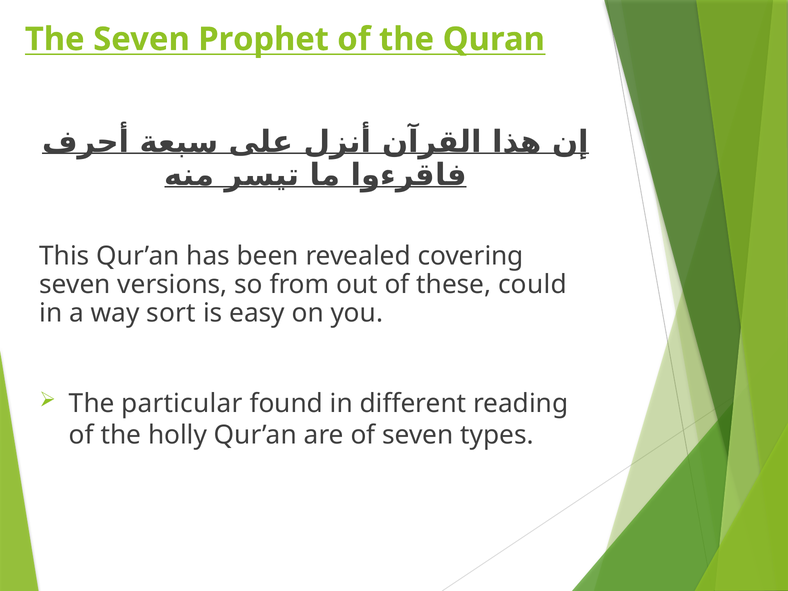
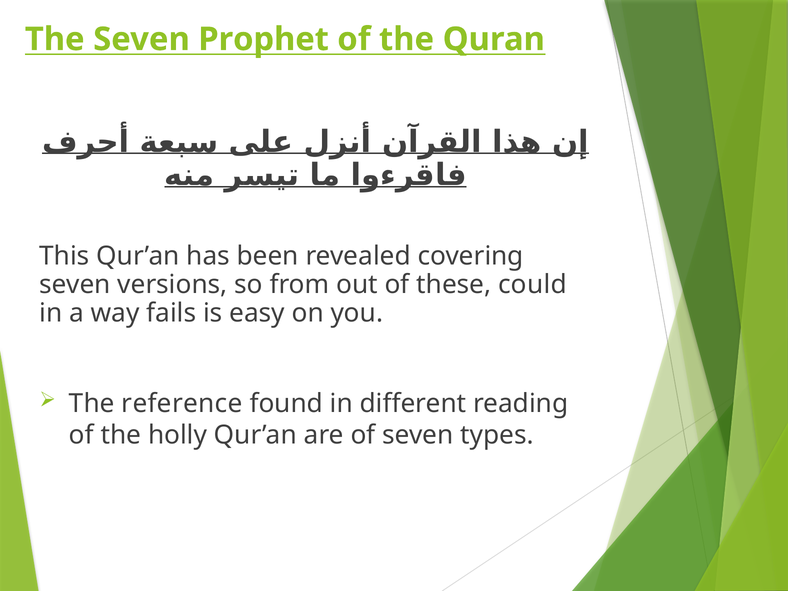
sort: sort -> fails (171, 313)
particular: particular -> reference (182, 403)
